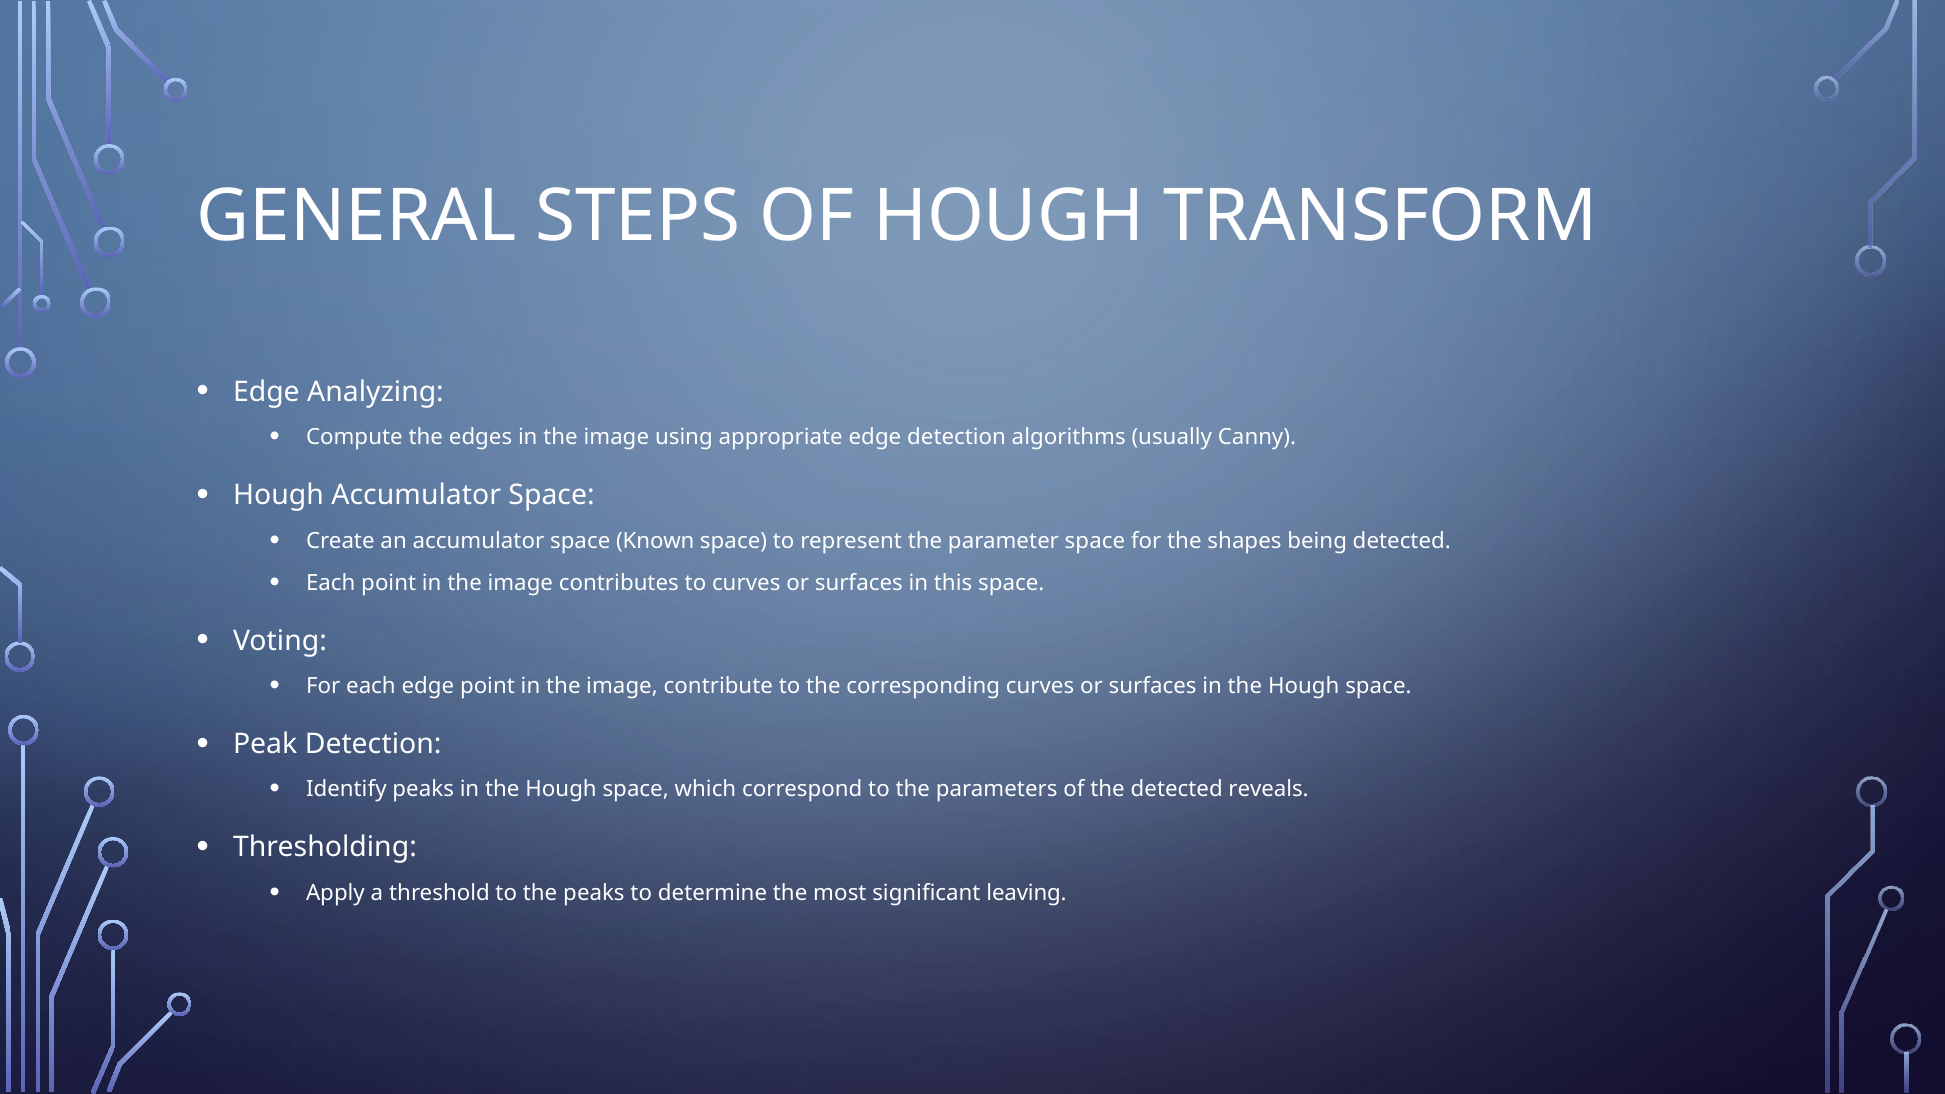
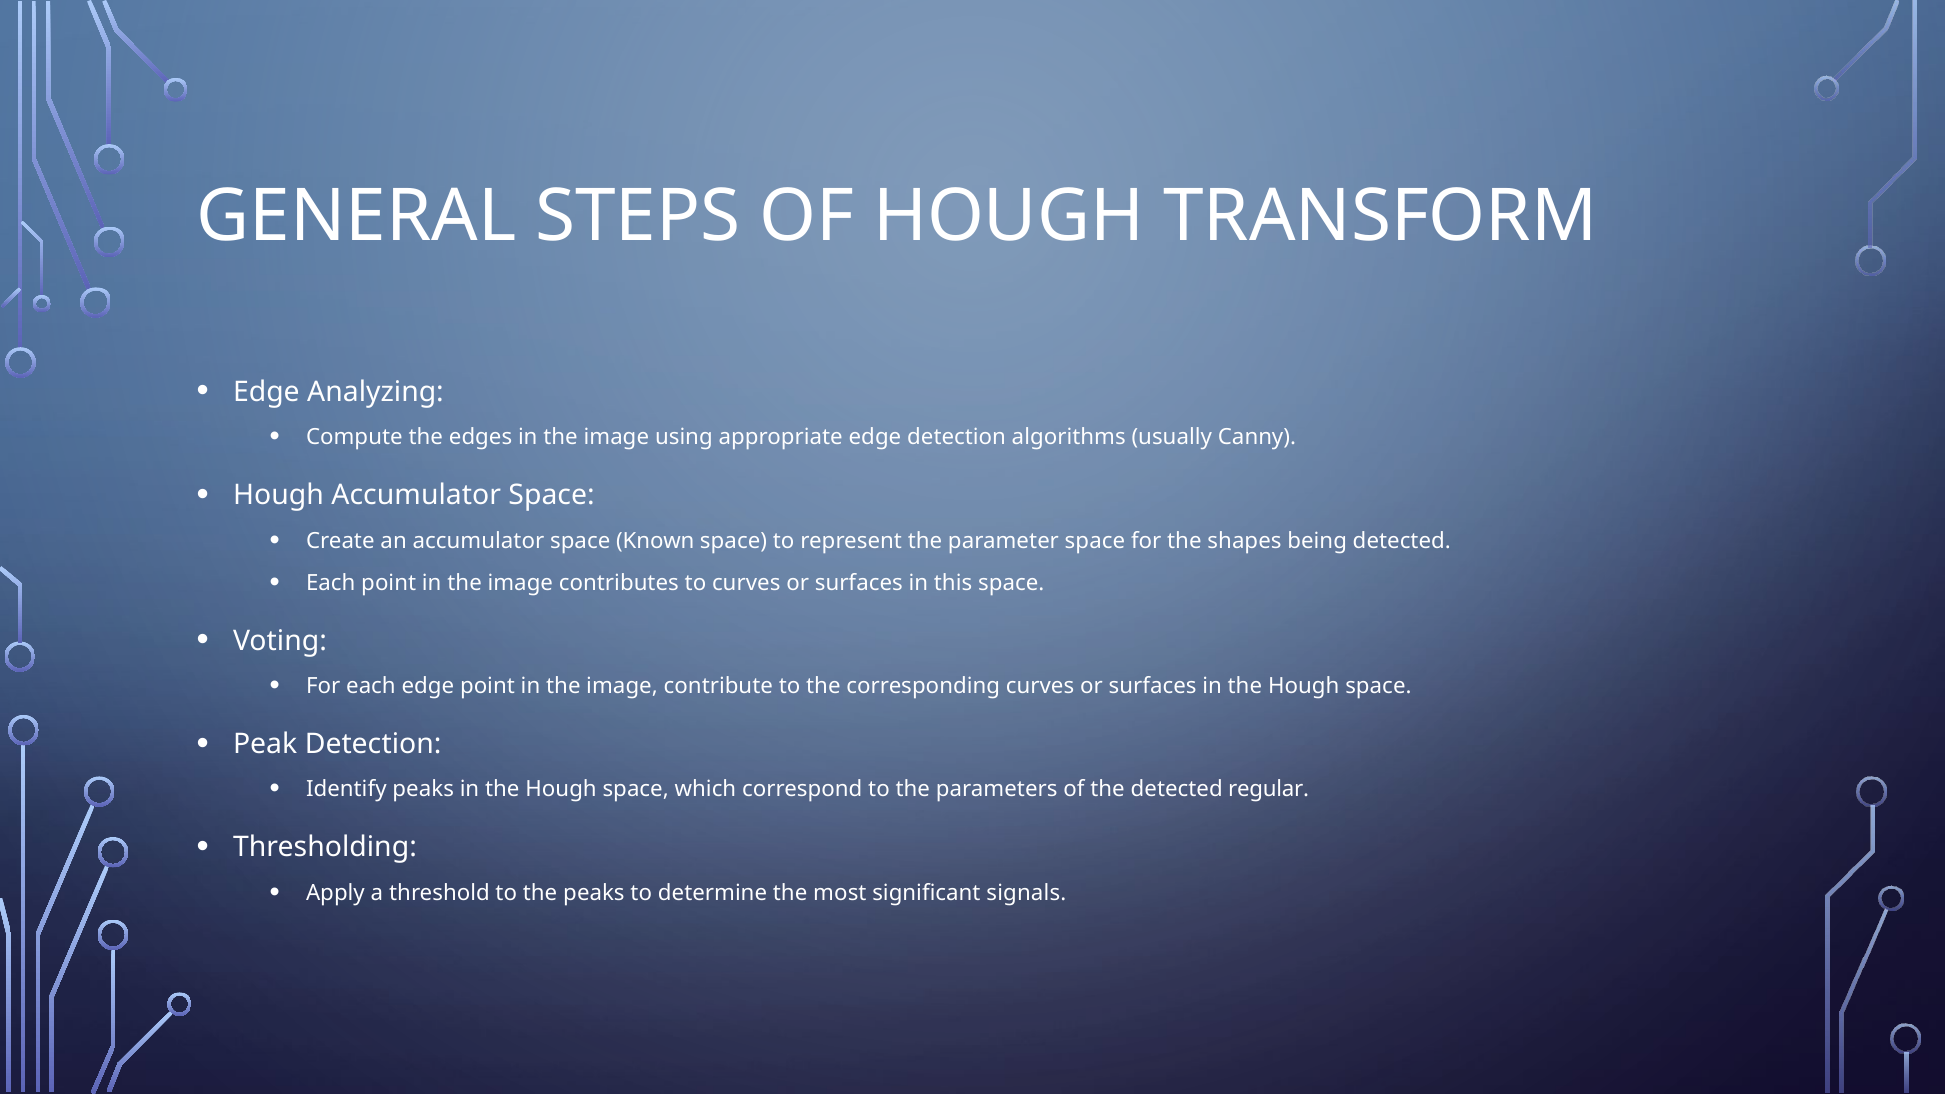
reveals: reveals -> regular (1269, 790)
leaving: leaving -> signals (1026, 893)
